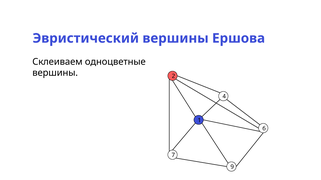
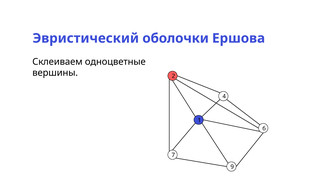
Эвристический вершины: вершины -> оболочки (176, 38)
